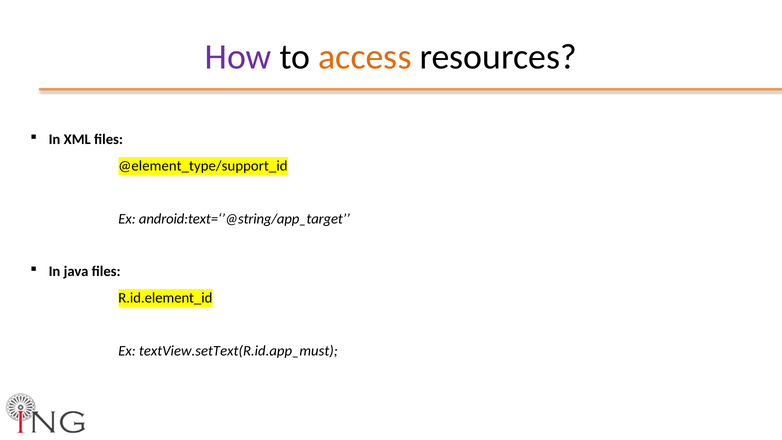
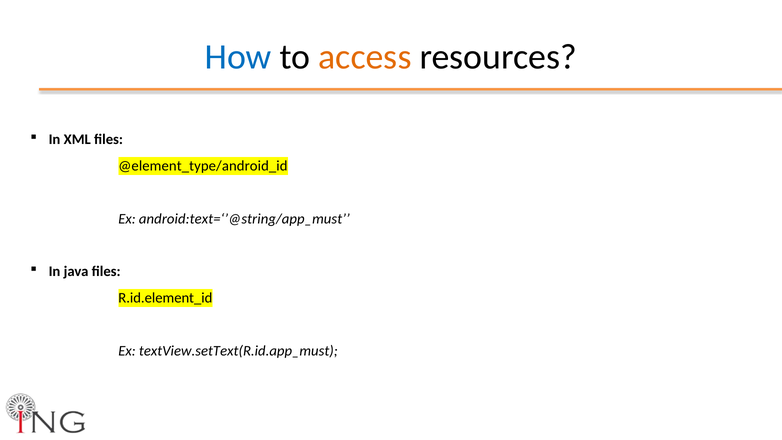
How colour: purple -> blue (238, 57)
@element_type/support_id: @element_type/support_id -> @element_type/android_id (203, 166)
android:text=‘’@string/app_target: android:text=‘’@string/app_target -> android:text=‘’@string/app_must (244, 219)
